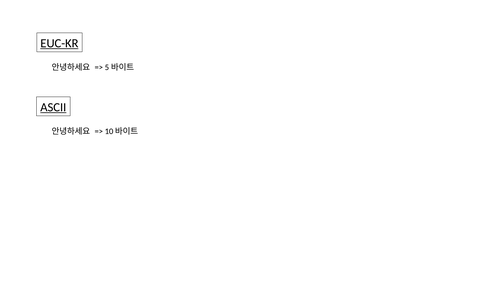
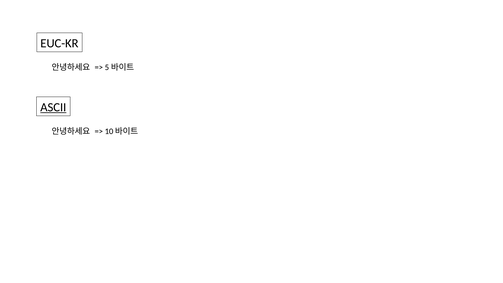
EUC-KR underline: present -> none (59, 43)
